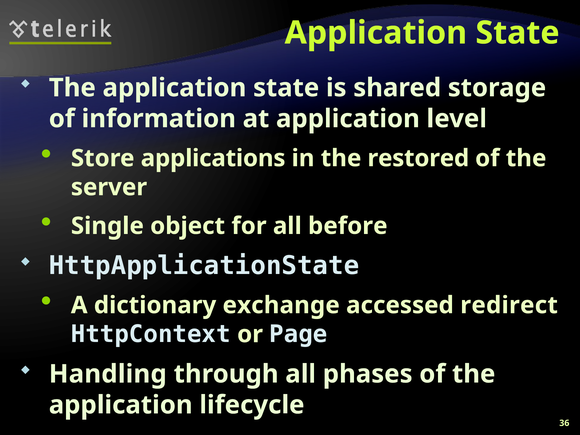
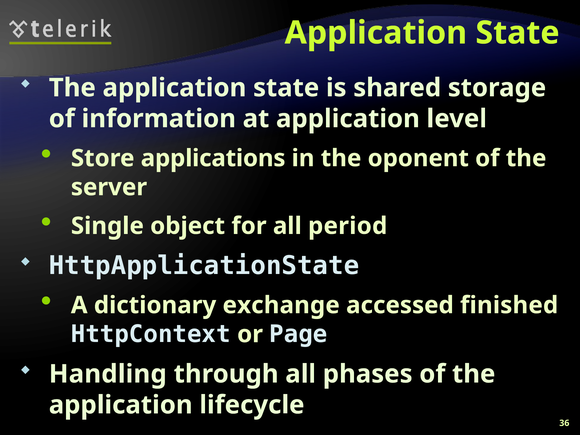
restored: restored -> oponent (418, 158)
before: before -> period (348, 226)
redirect: redirect -> finished (509, 305)
